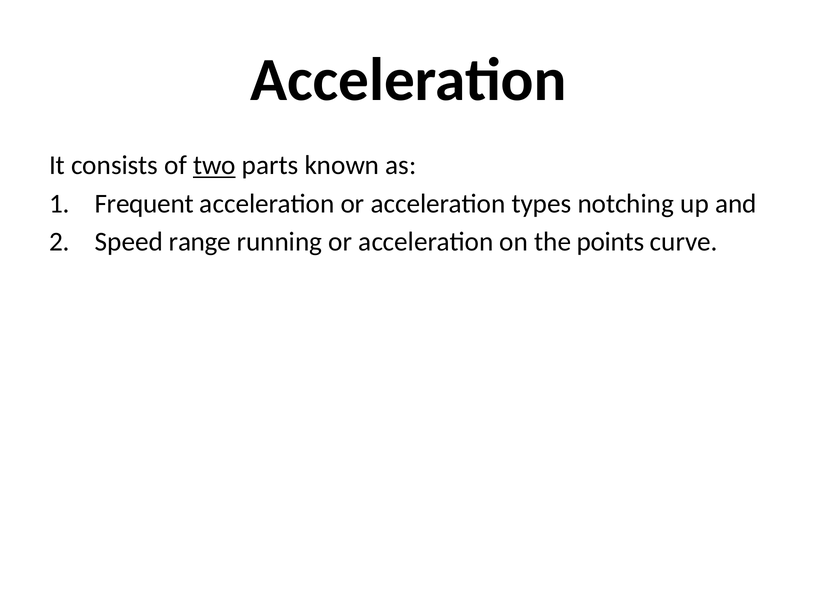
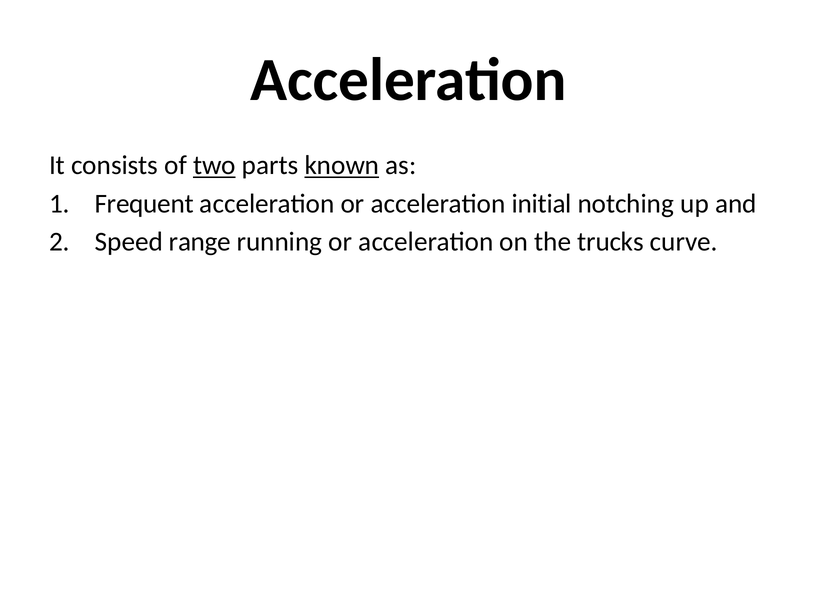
known underline: none -> present (342, 165)
types: types -> initial (542, 203)
points: points -> trucks (611, 242)
